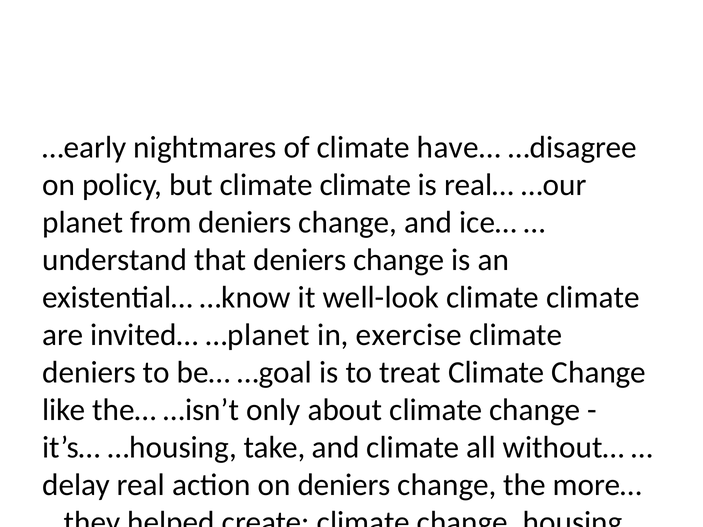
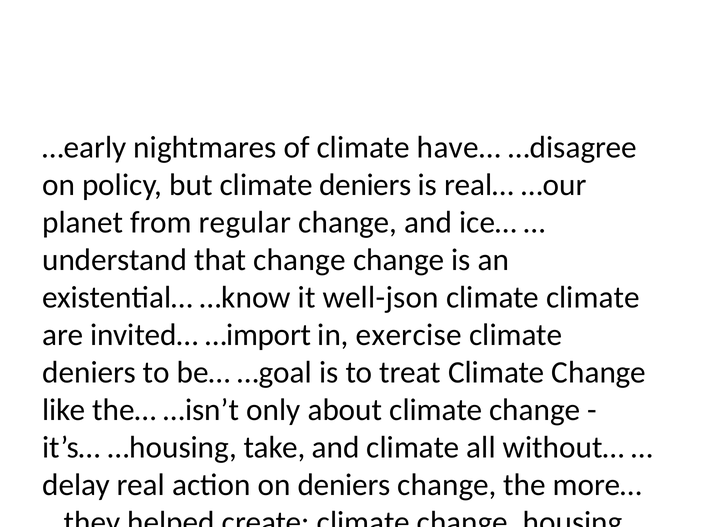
but climate climate: climate -> deniers (365, 185)
from deniers: deniers -> regular (245, 222)
that deniers: deniers -> change (300, 260)
well-look: well-look -> well-json (381, 297)
…planet: …planet -> …import (258, 335)
